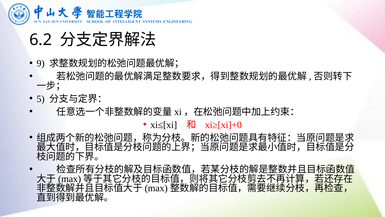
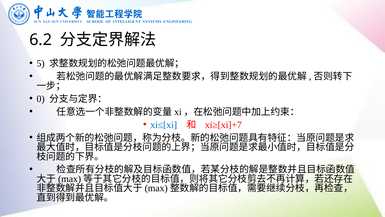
9: 9 -> 5 (41, 63)
5: 5 -> 0 (41, 99)
xi≤[xi colour: black -> blue (164, 125)
xi≥[xi]+0: xi≥[xi]+0 -> xi≥[xi]+7 (223, 125)
